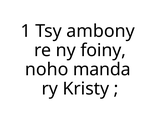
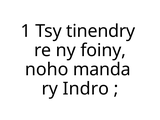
ambony: ambony -> tinendry (101, 31)
Kristy: Kristy -> Indro (86, 89)
